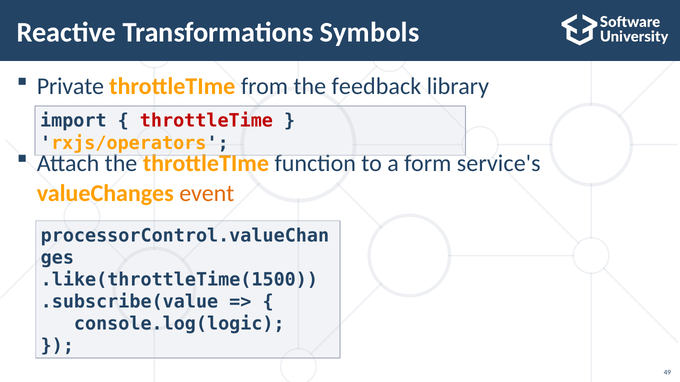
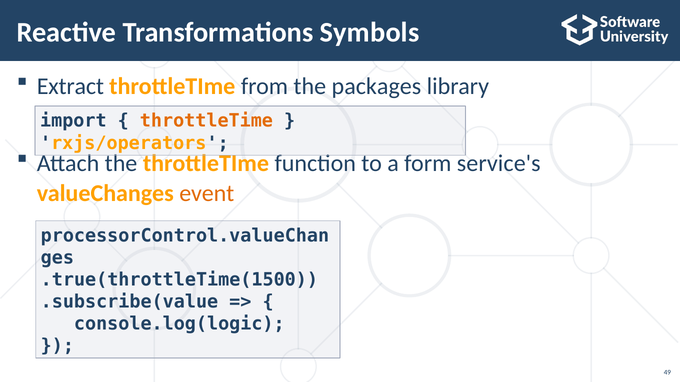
Private: Private -> Extract (70, 86)
feedback: feedback -> packages (376, 86)
throttleTime colour: red -> orange (206, 121)
.like(throttleTime(1500: .like(throttleTime(1500 -> .true(throttleTime(1500 (179, 280)
